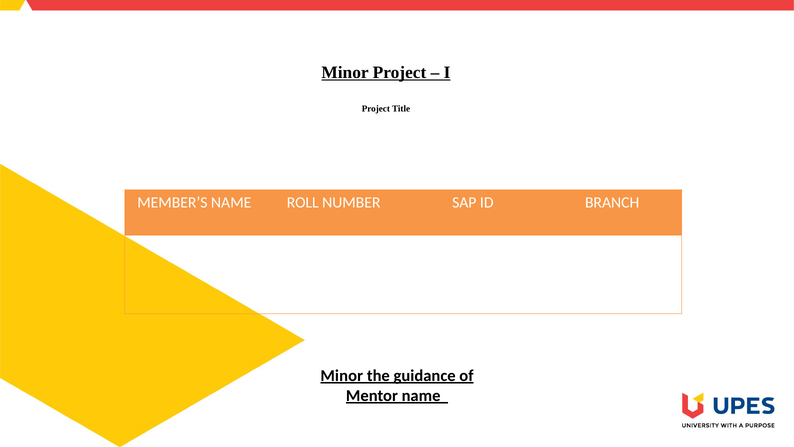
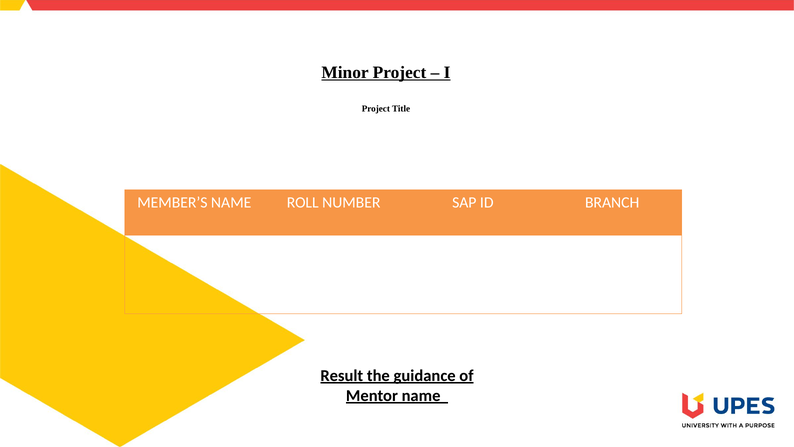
Minor: Minor -> Result (342, 375)
